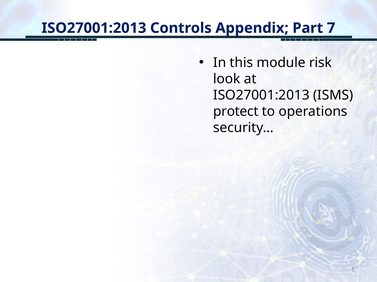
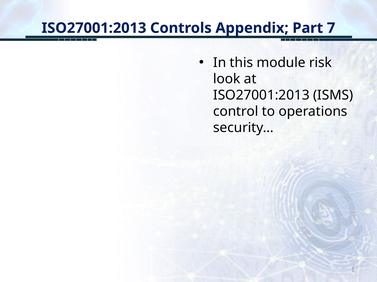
protect: protect -> control (236, 112)
